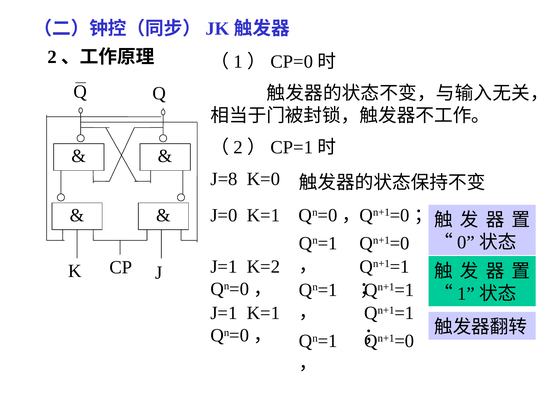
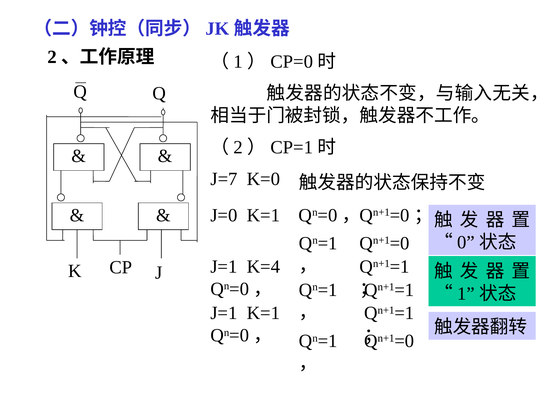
J=8: J=8 -> J=7 (224, 179)
K=2: K=2 -> K=4 (263, 267)
